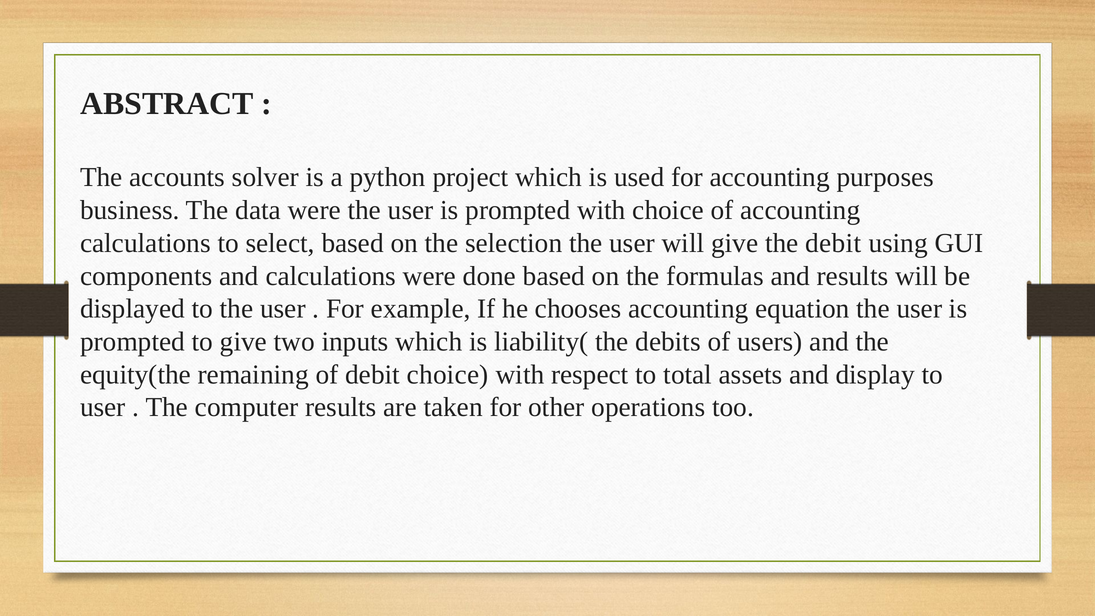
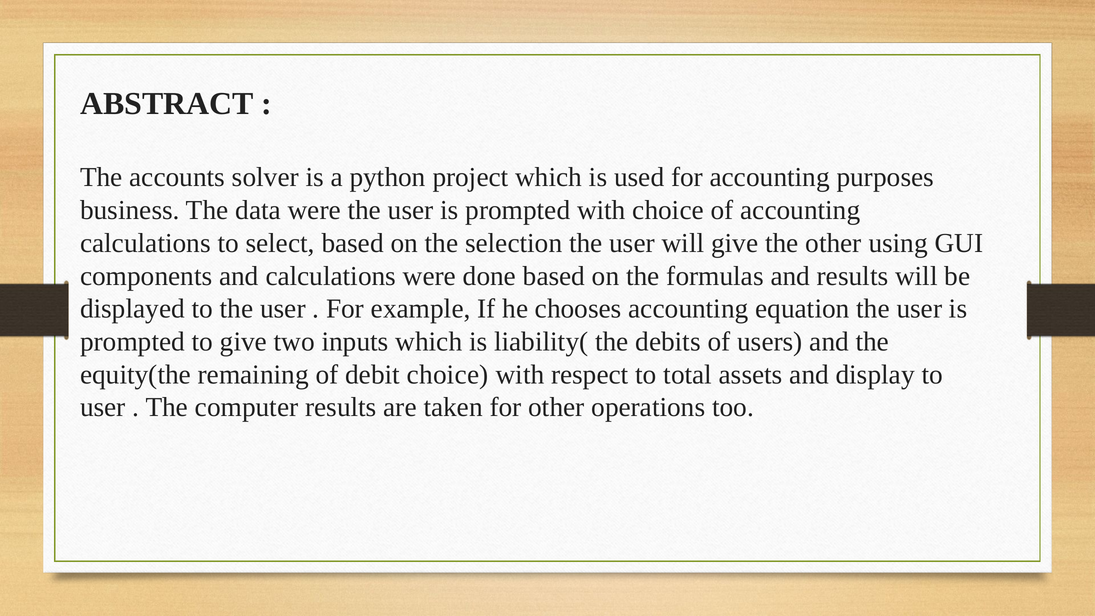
the debit: debit -> other (833, 243)
